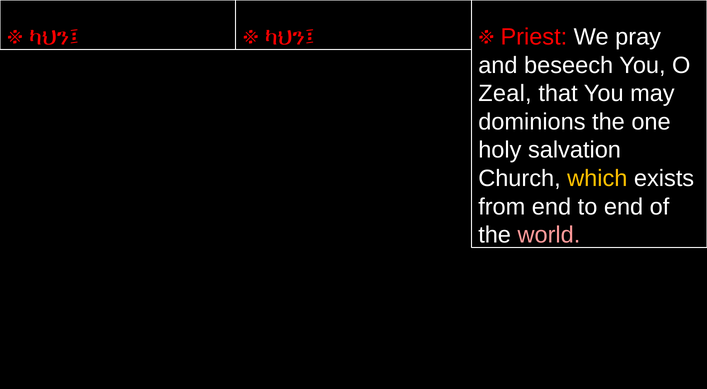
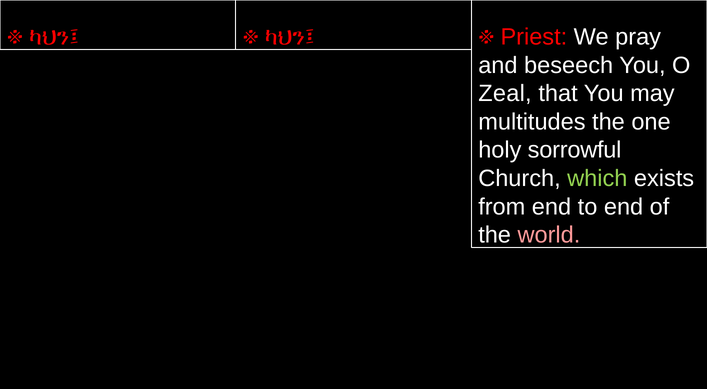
dominions: dominions -> multitudes (532, 122)
salvation: salvation -> sorrowful (575, 150)
which colour: yellow -> light green (597, 178)
